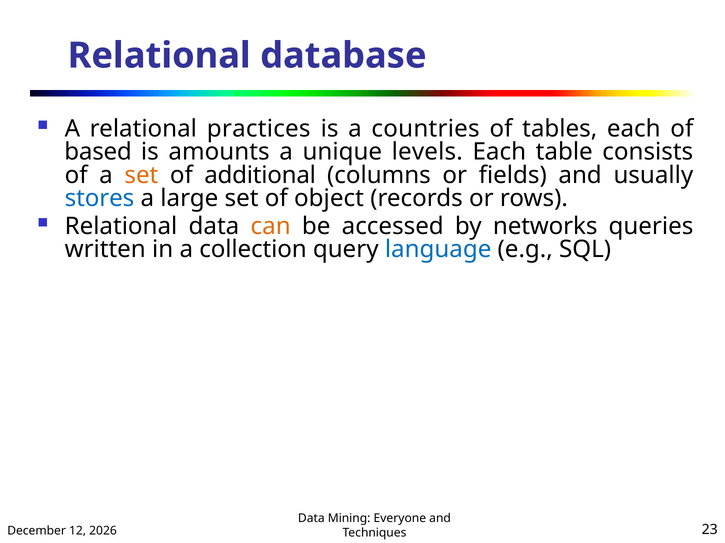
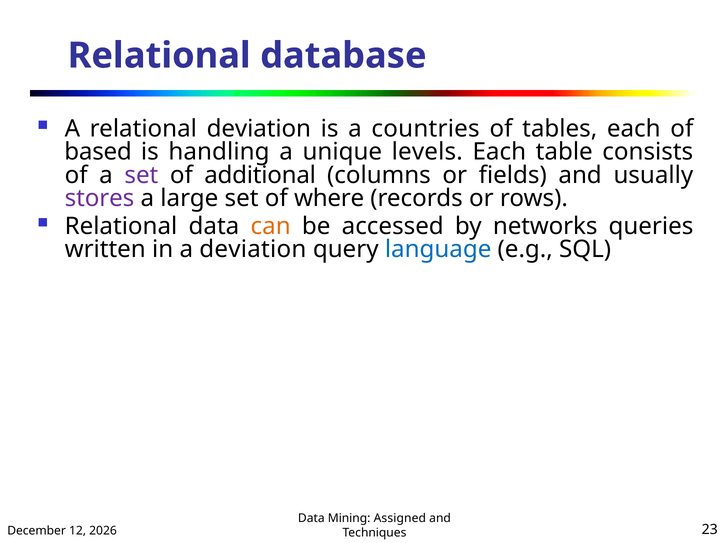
relational practices: practices -> deviation (259, 129)
amounts: amounts -> handling (219, 152)
set colour: orange -> purple (141, 175)
stores colour: blue -> purple (99, 199)
object: object -> where (329, 199)
a collection: collection -> deviation (253, 250)
Everyone: Everyone -> Assigned (400, 519)
